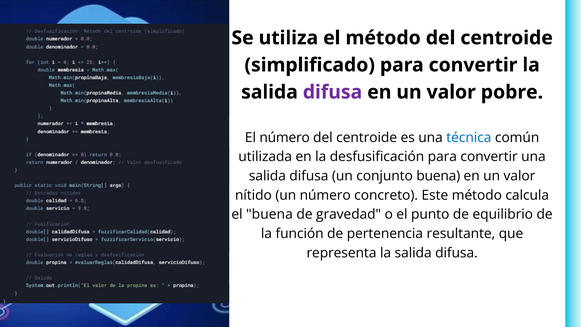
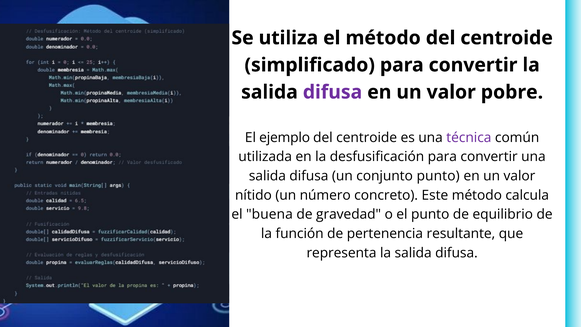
El número: número -> ejemplo (285, 137)
técnica colour: blue -> purple (469, 137)
conjunto buena: buena -> punto (438, 176)
